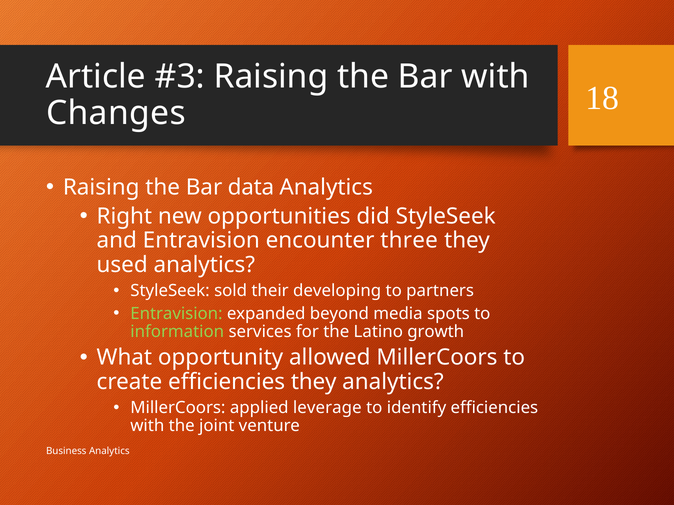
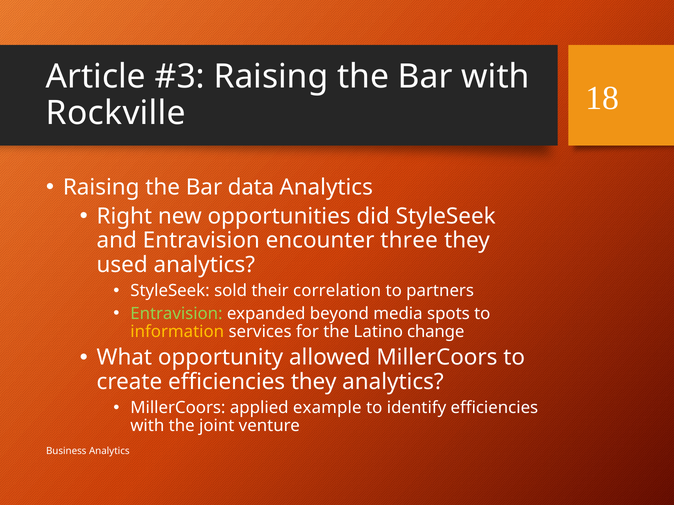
Changes: Changes -> Rockville (116, 113)
developing: developing -> correlation (337, 291)
information colour: light green -> yellow (177, 332)
growth: growth -> change (436, 332)
leverage: leverage -> example (327, 408)
